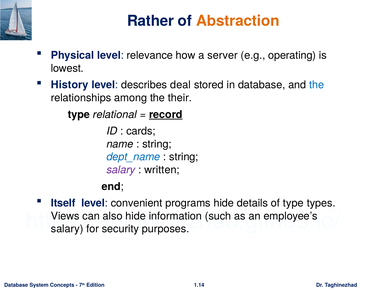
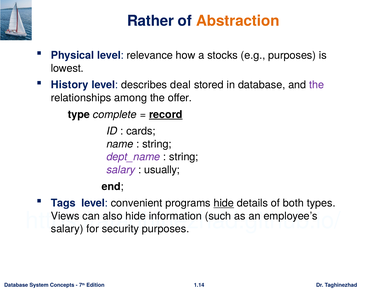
server: server -> stocks (223, 55)
e.g operating: operating -> purposes (292, 55)
the colour: blue -> purple (317, 85)
their: their -> offer (180, 98)
relational: relational -> complete (115, 115)
dept_name colour: blue -> purple (133, 157)
written: written -> usually (162, 170)
Itself: Itself -> Tags (63, 203)
hide underline: none -> present (224, 203)
of type: type -> both (293, 203)
